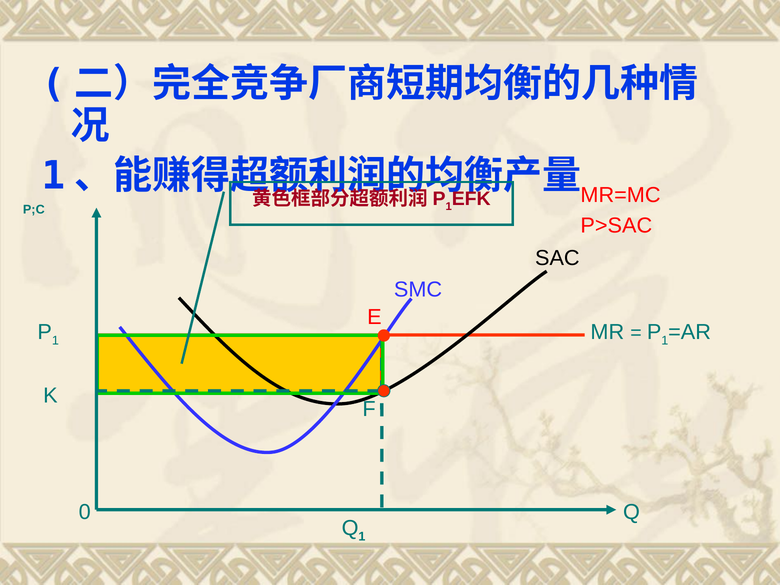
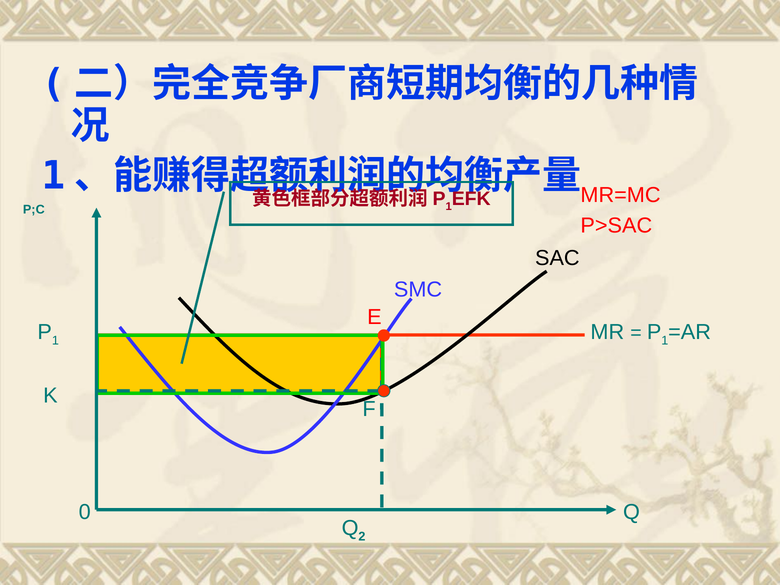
Q 1: 1 -> 2 (362, 536)
